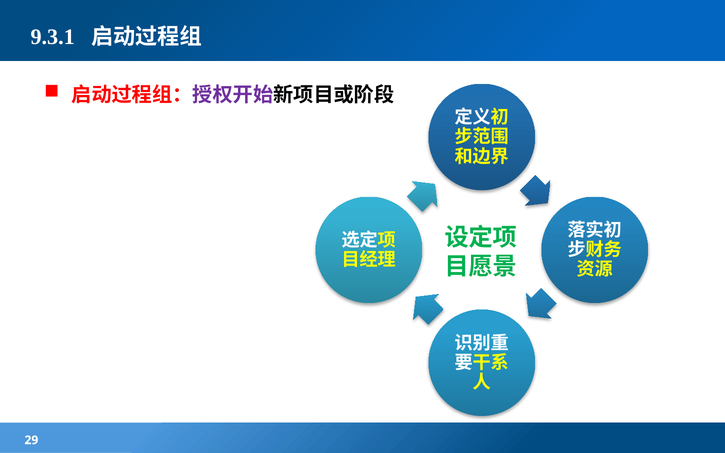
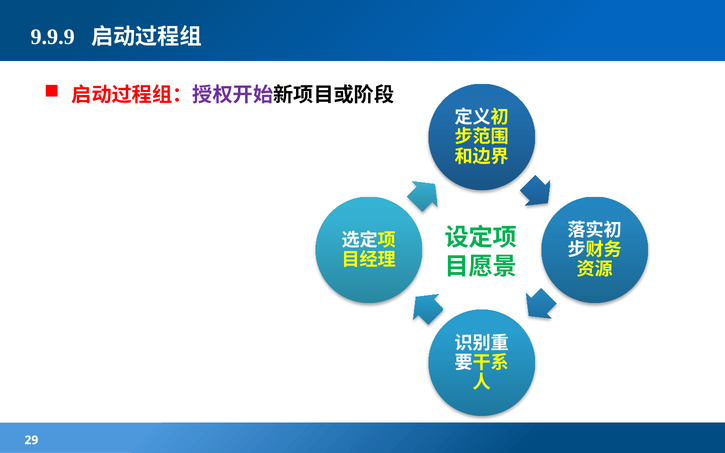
9.3.1: 9.3.1 -> 9.9.9 (53, 37)
